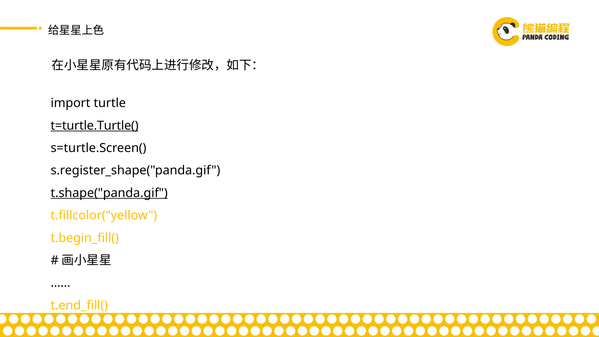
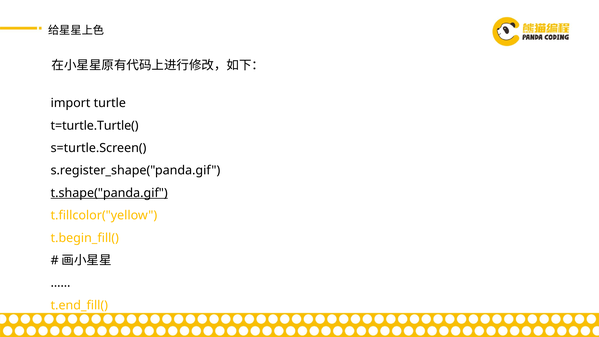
t=turtle.Turtle( underline: present -> none (95, 126)
